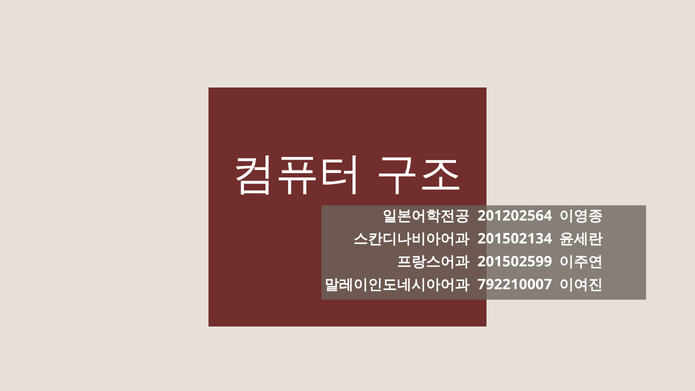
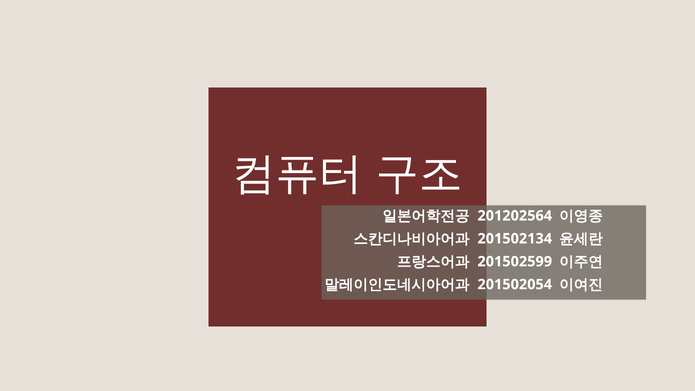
792210007: 792210007 -> 201502054 (515, 284)
